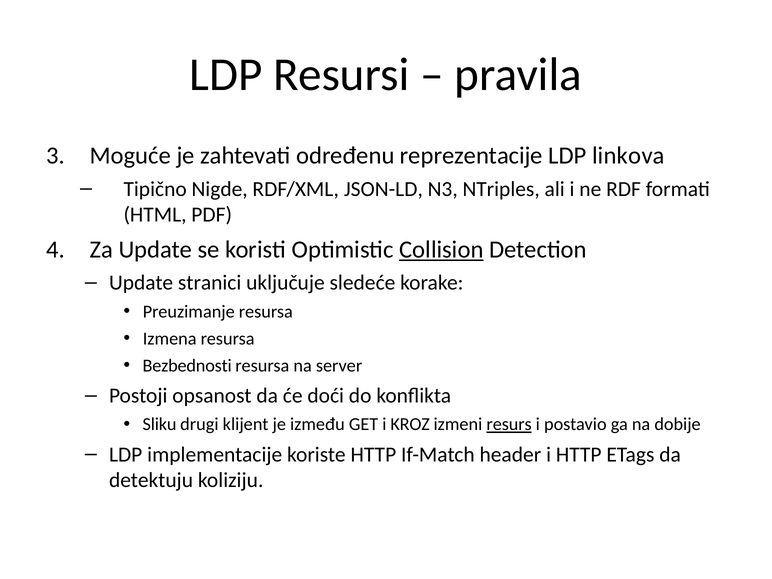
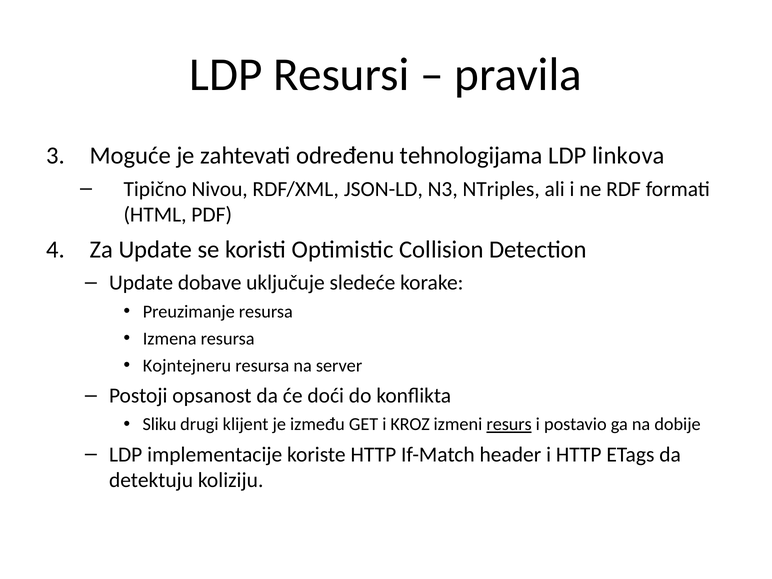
reprezentacije: reprezentacije -> tehnologijama (471, 155)
Nigde: Nigde -> Nivou (220, 189)
Collision underline: present -> none (441, 249)
stranici: stranici -> dobave (210, 283)
Bezbednosti: Bezbednosti -> Kojntejneru (187, 366)
